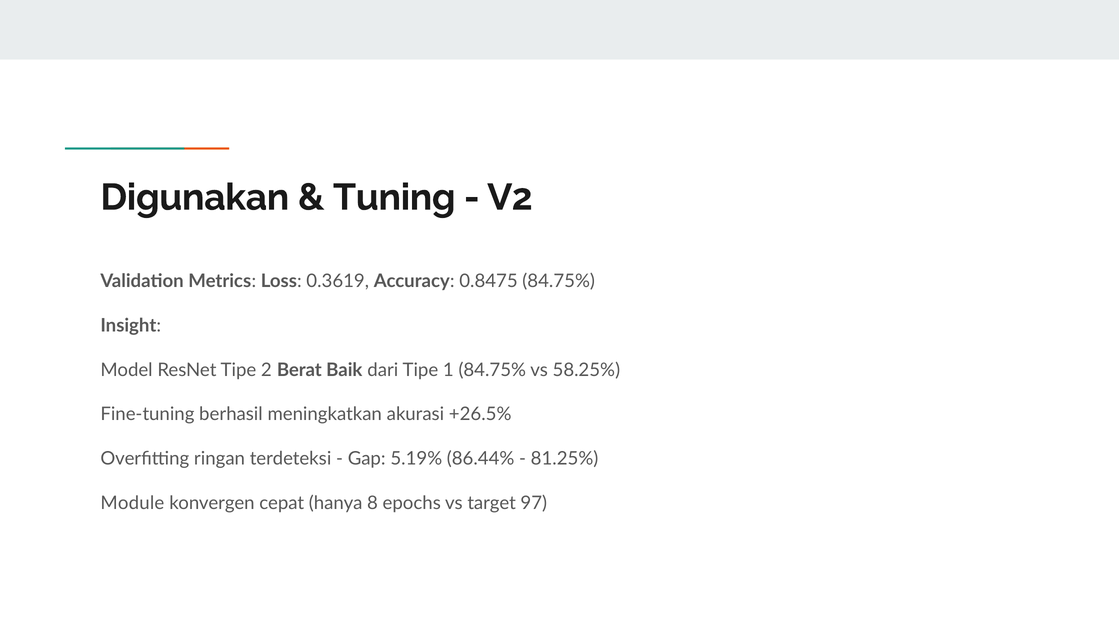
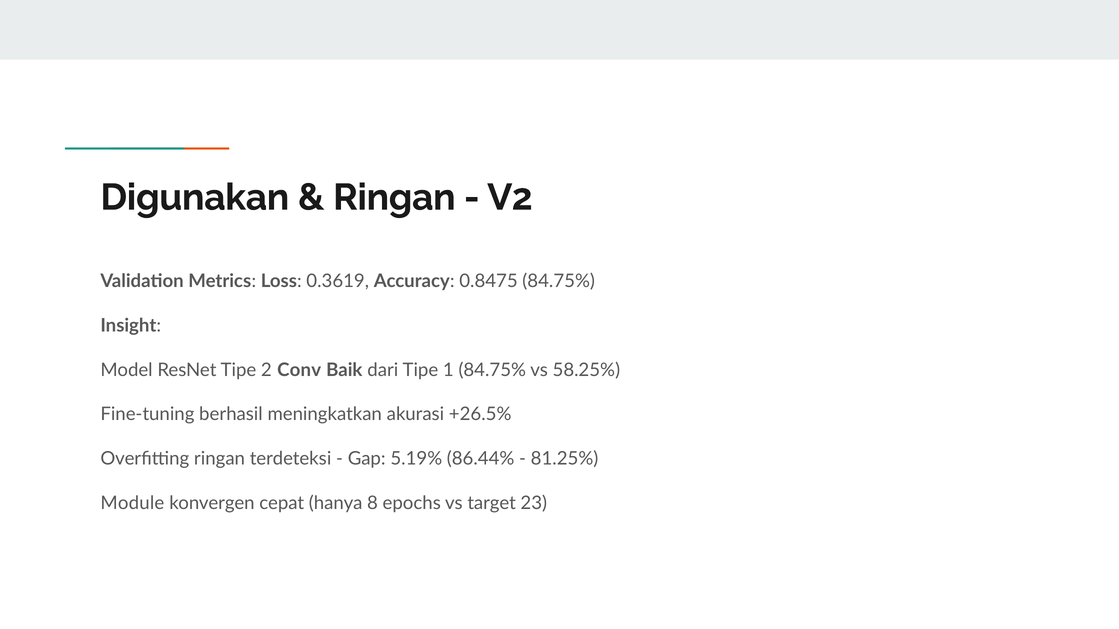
Tuning: Tuning -> Ringan (394, 198)
Berat: Berat -> Conv (299, 370)
97: 97 -> 23 (534, 503)
